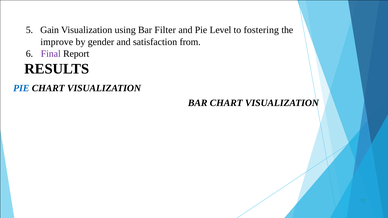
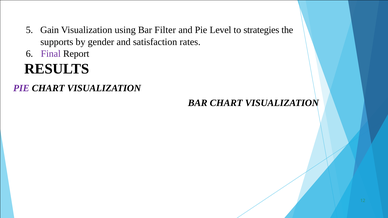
fostering: fostering -> strategies (261, 30)
improve: improve -> supports (57, 42)
from: from -> rates (190, 42)
PIE colour: blue -> purple (21, 88)
